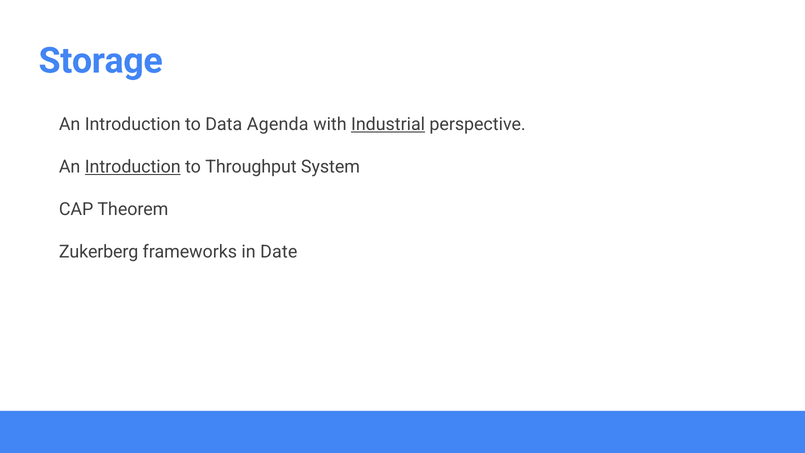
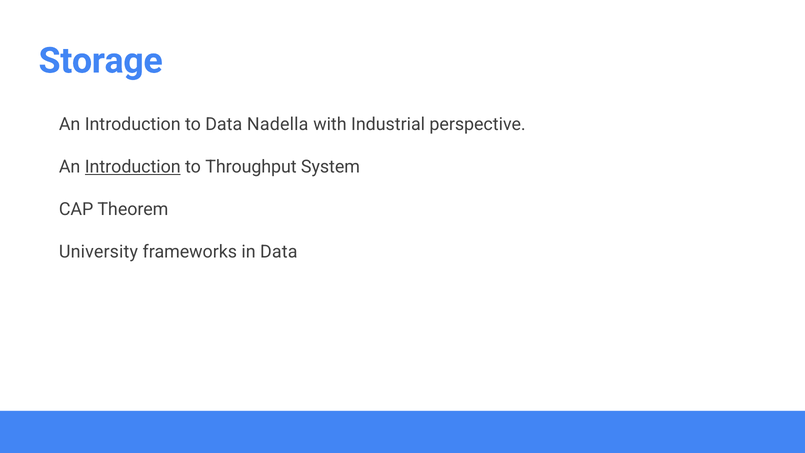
Agenda: Agenda -> Nadella (278, 124)
Industrial underline: present -> none (388, 124)
Zukerberg: Zukerberg -> University (98, 252)
in Date: Date -> Data (279, 252)
